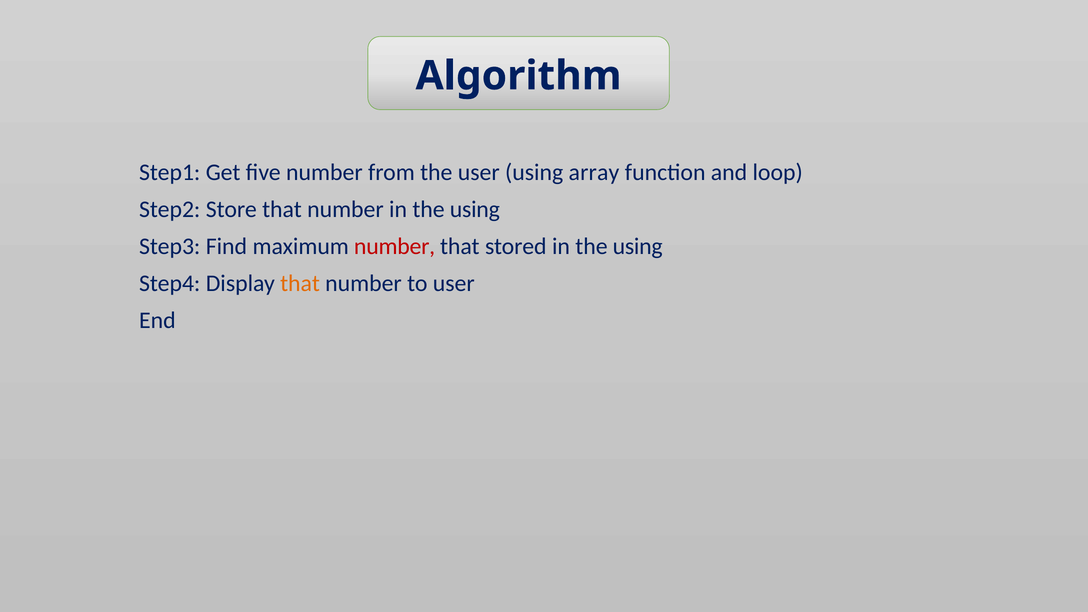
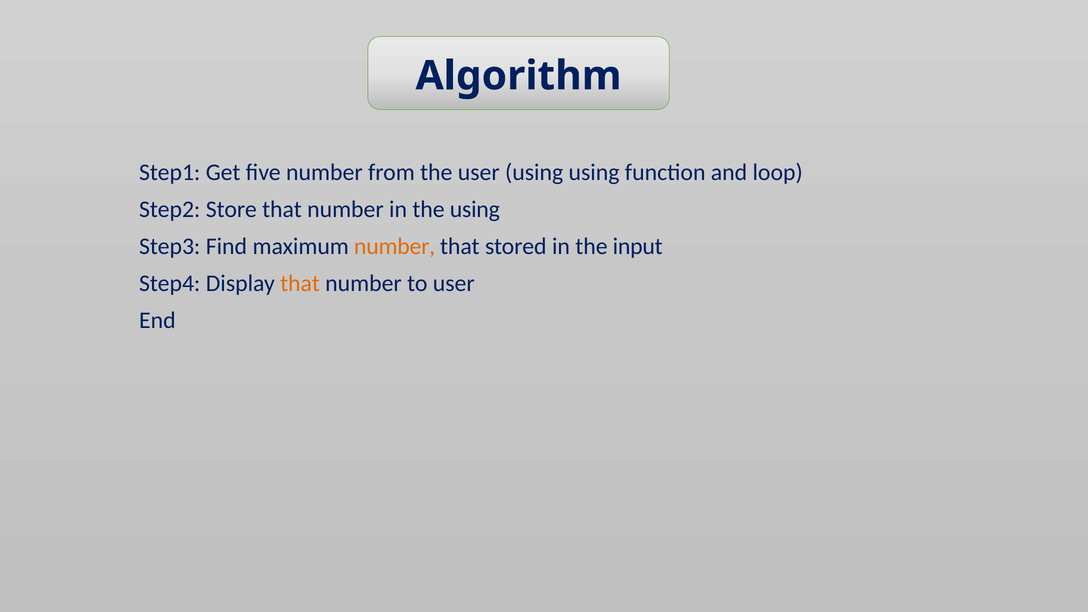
using array: array -> using (594, 172)
number colour: red -> orange (395, 247)
stored in the using: using -> input (638, 247)
